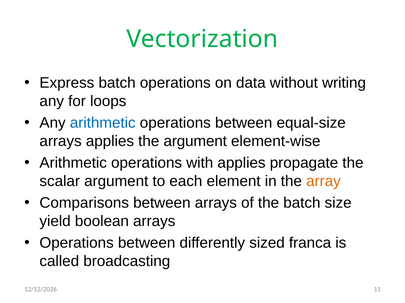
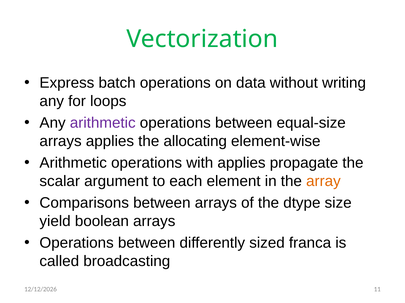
arithmetic colour: blue -> purple (103, 123)
the argument: argument -> allocating (195, 141)
the batch: batch -> dtype (302, 203)
